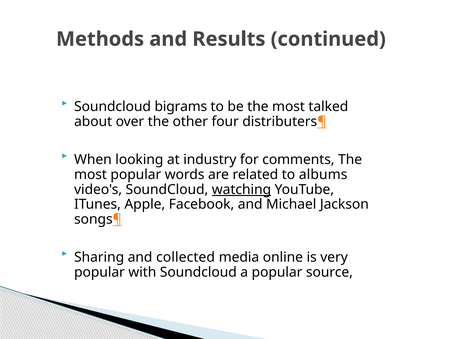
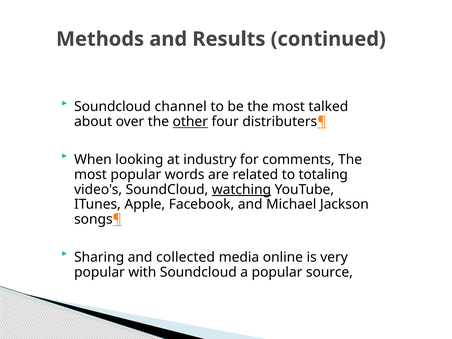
bigrams: bigrams -> channel (181, 107)
other underline: none -> present (190, 122)
albums: albums -> totaling (323, 175)
